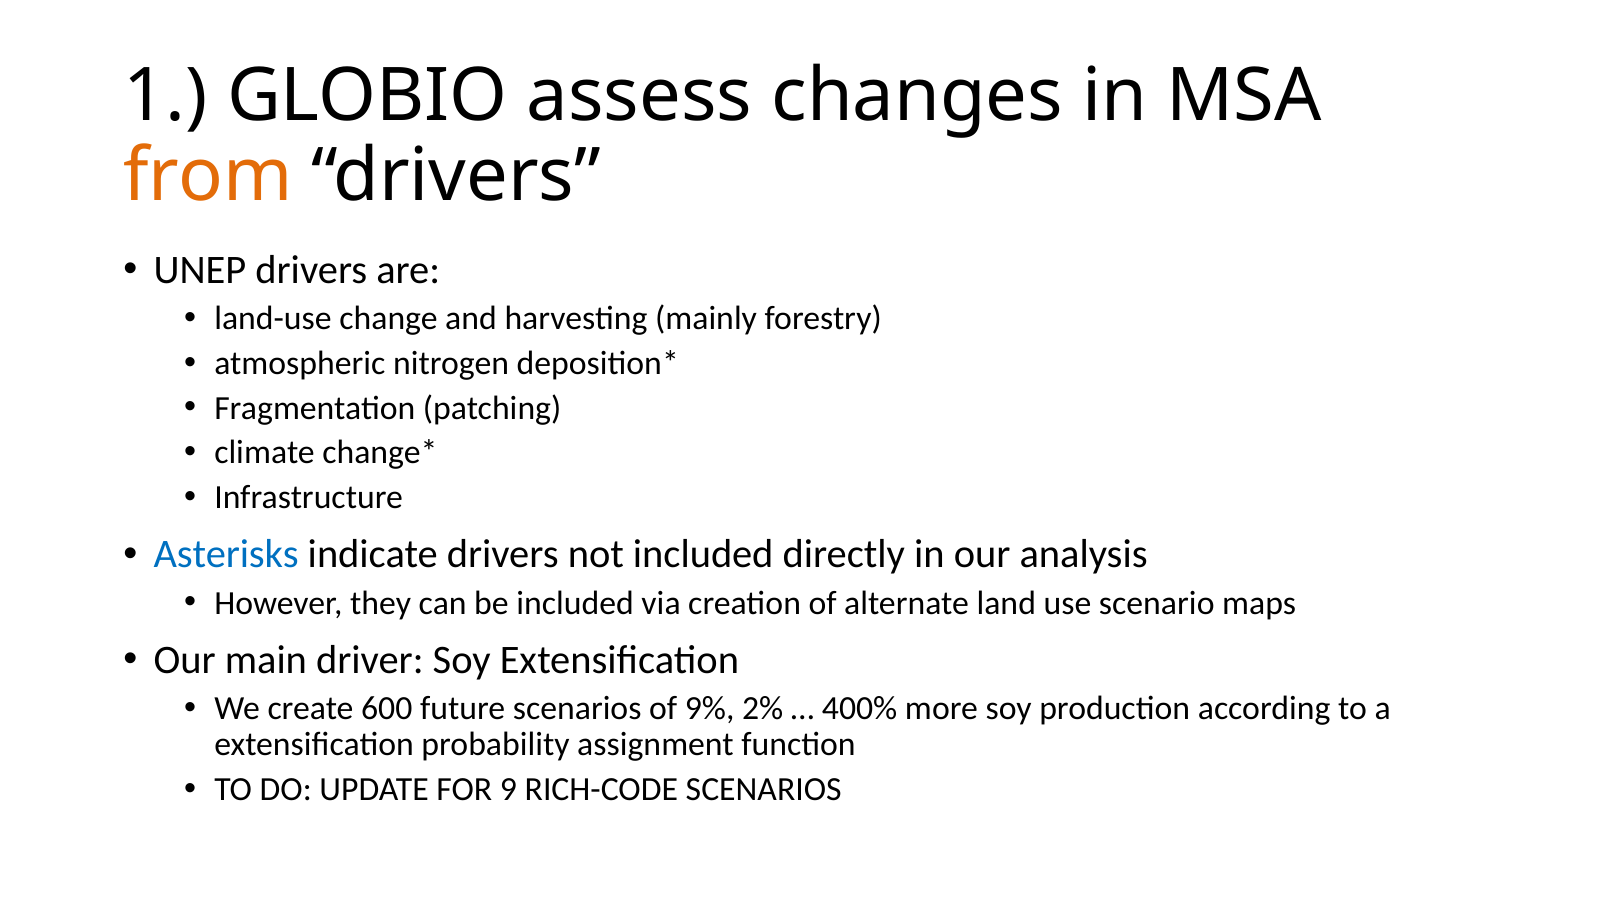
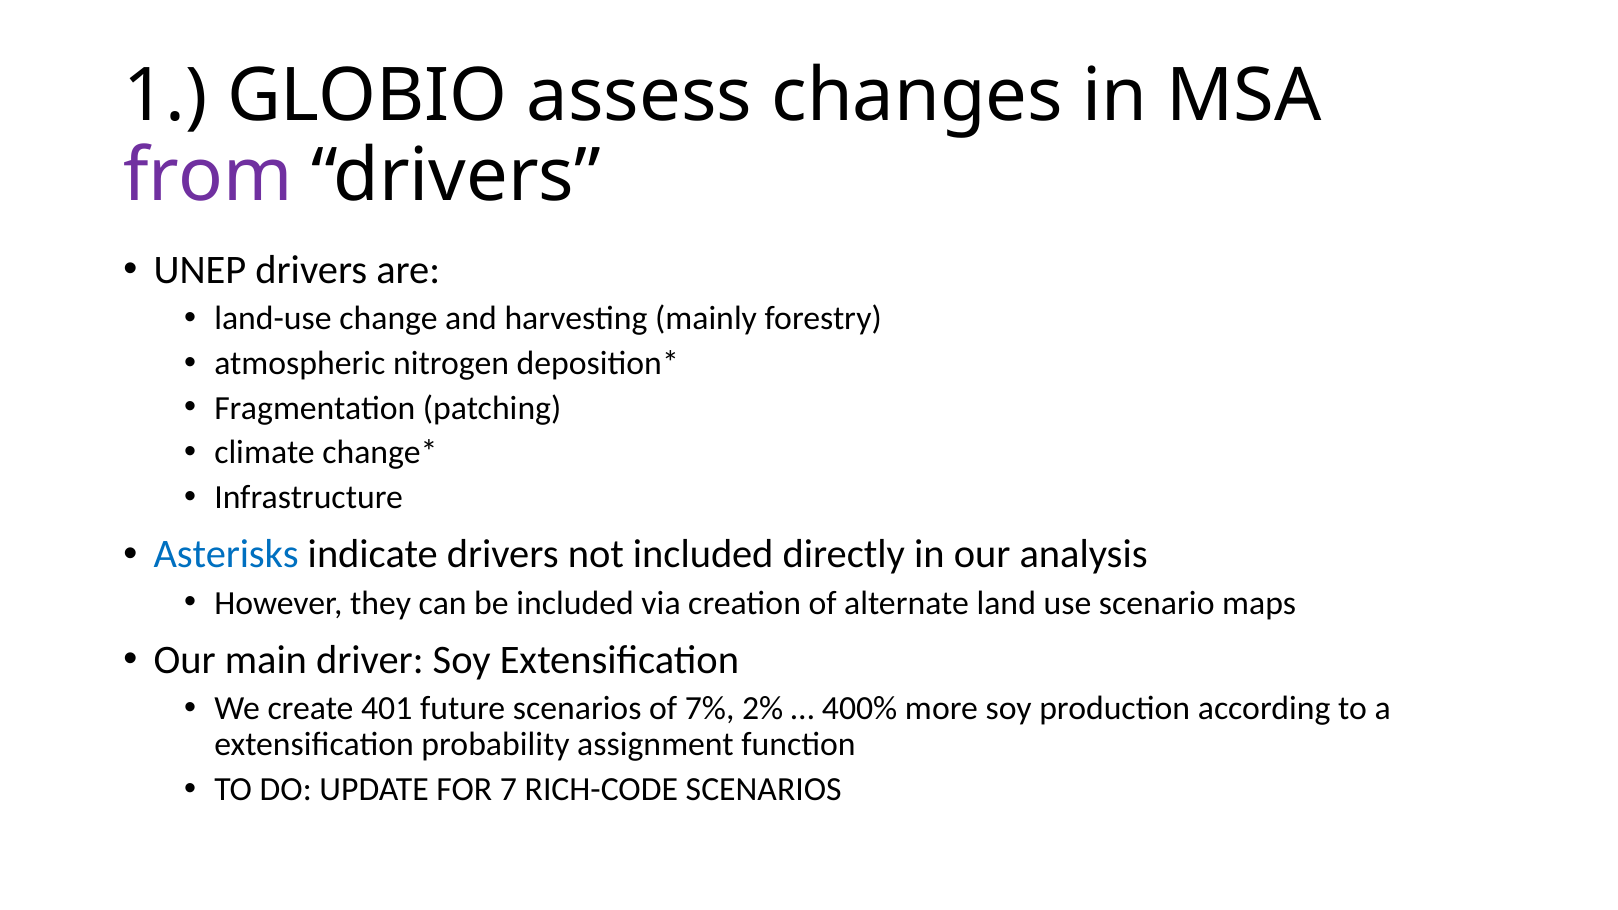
from colour: orange -> purple (208, 176)
600: 600 -> 401 (387, 708)
9%: 9% -> 7% (710, 708)
9: 9 -> 7 (508, 790)
